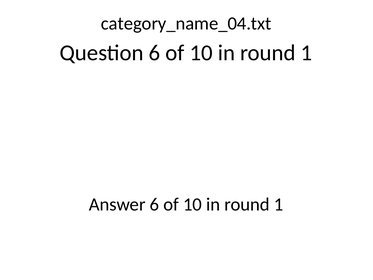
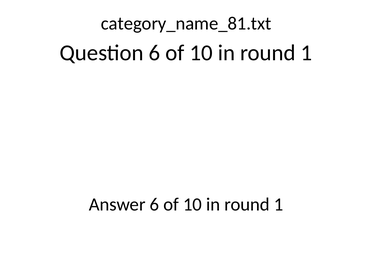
category_name_04.txt: category_name_04.txt -> category_name_81.txt (186, 24)
